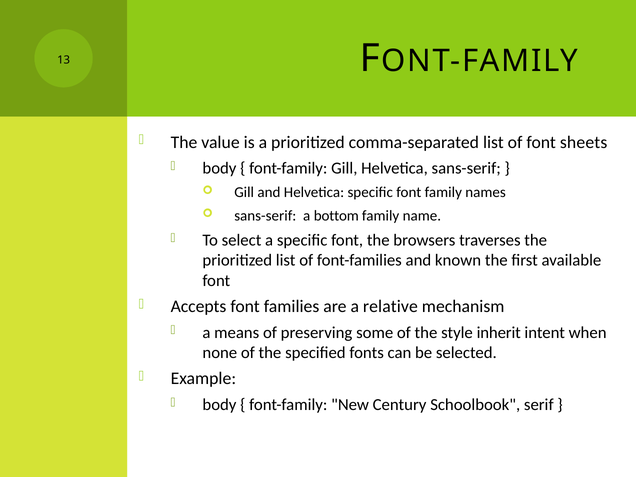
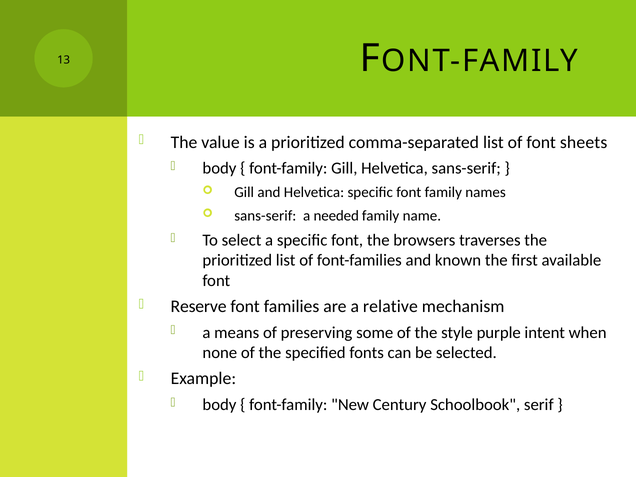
bottom: bottom -> needed (336, 216)
Accepts: Accepts -> Reserve (199, 307)
inherit: inherit -> purple (499, 332)
